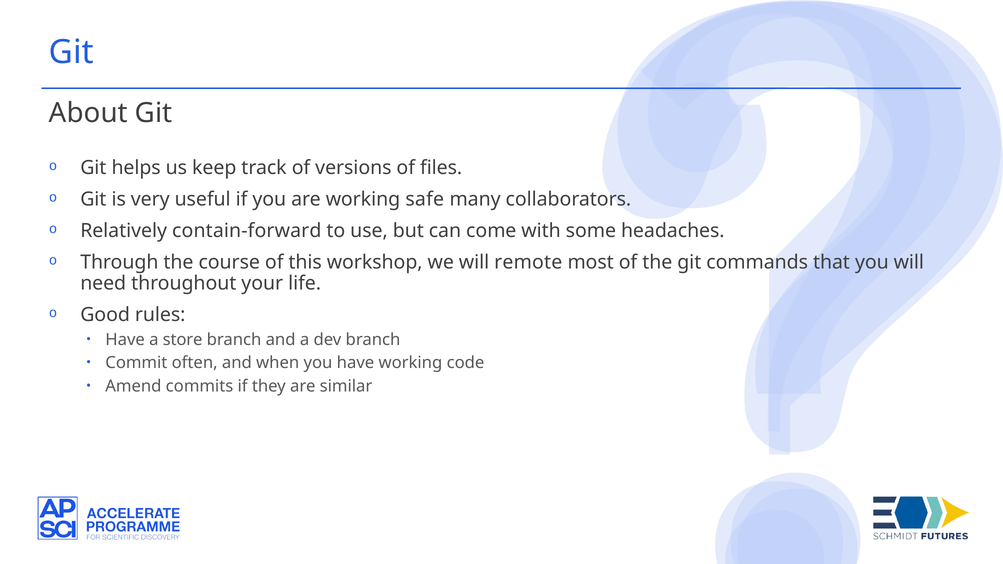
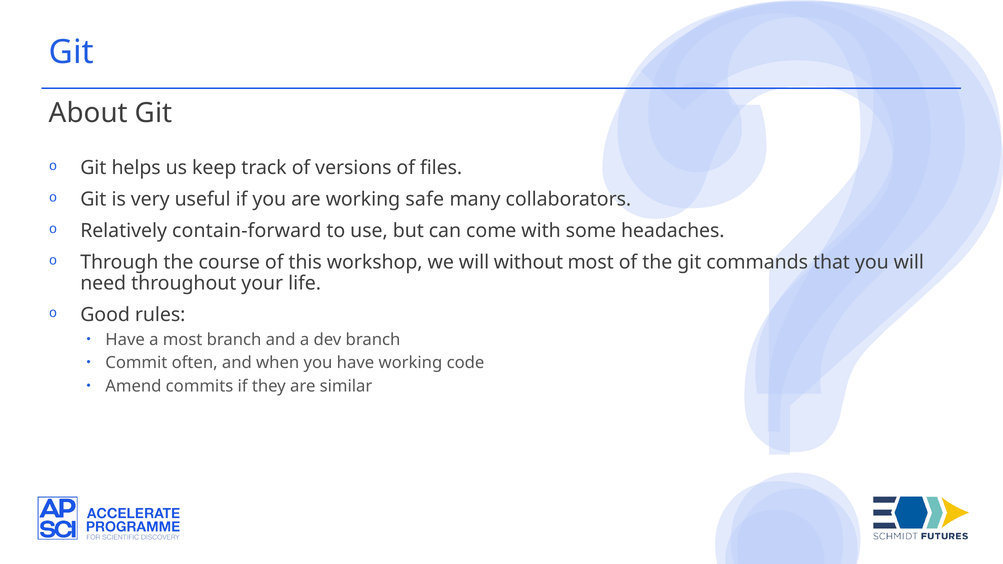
remote: remote -> without (528, 262)
a store: store -> most (183, 340)
